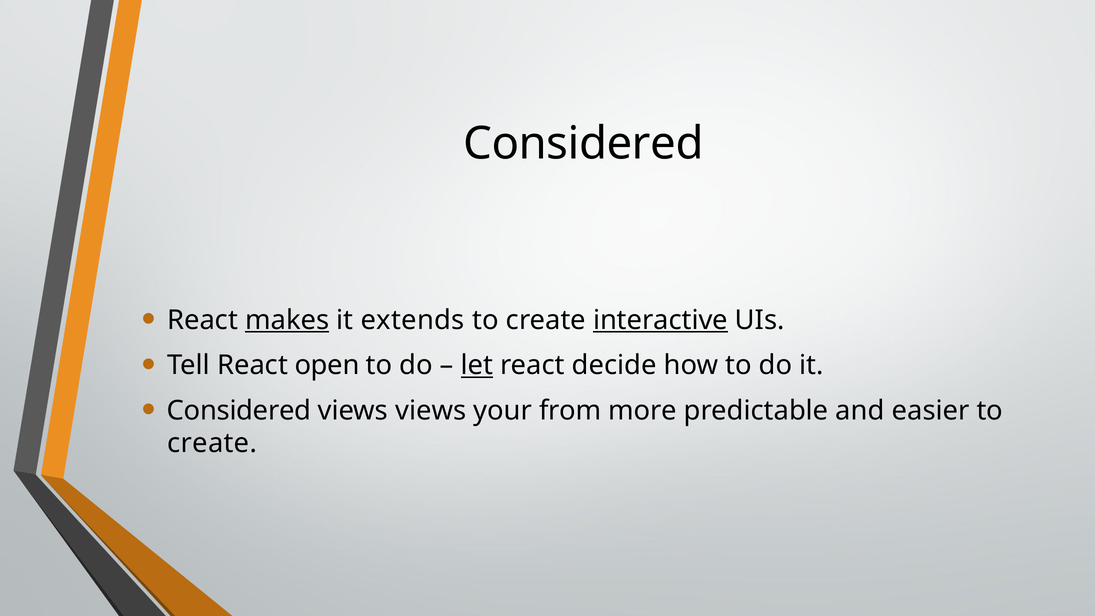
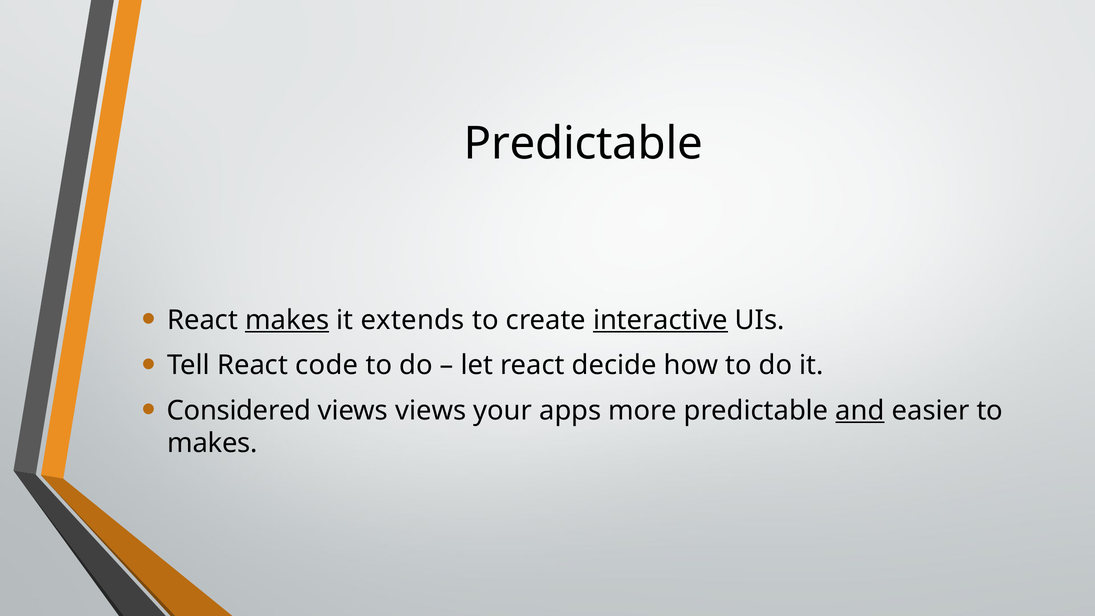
Considered: Considered -> Predictable (583, 143)
open: open -> code (327, 365)
let underline: present -> none (477, 365)
from: from -> apps (570, 410)
and underline: none -> present (860, 410)
create: create -> makes (212, 443)
